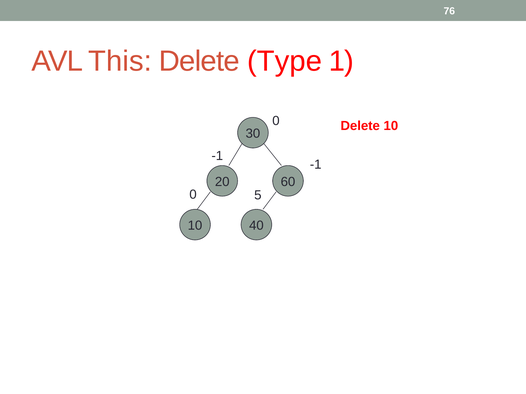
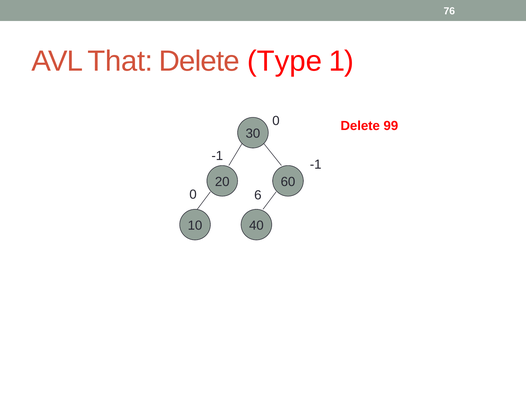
This: This -> That (120, 61)
Delete 10: 10 -> 99 (391, 126)
5: 5 -> 6 (258, 195)
